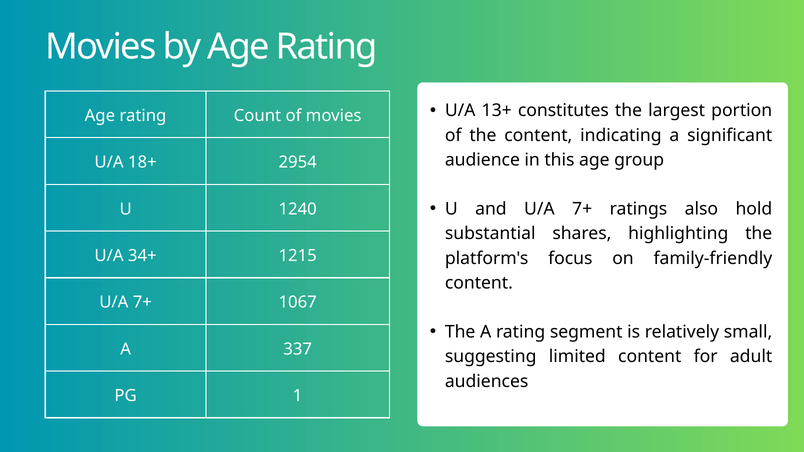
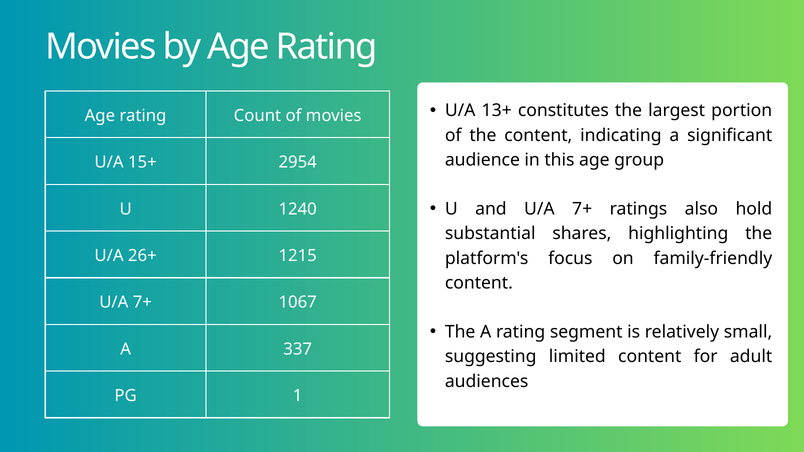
18+: 18+ -> 15+ (142, 162)
34+: 34+ -> 26+ (142, 256)
